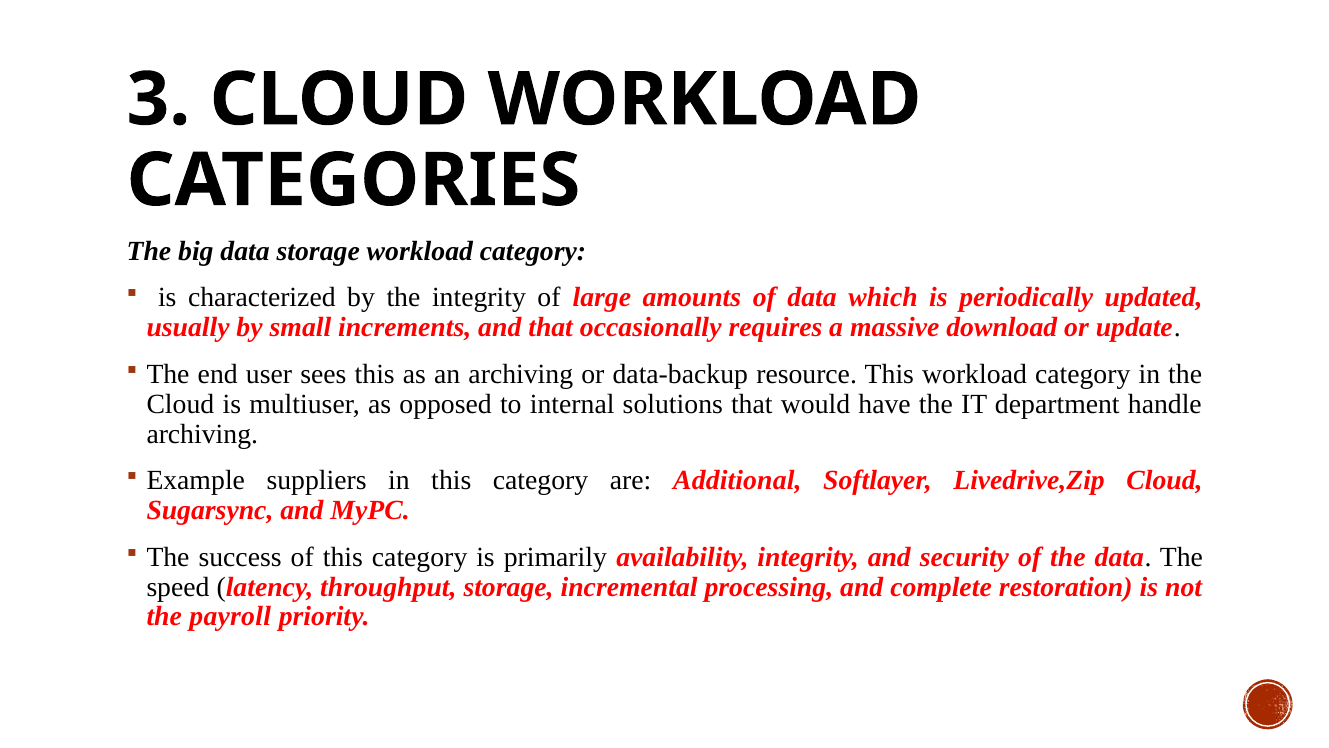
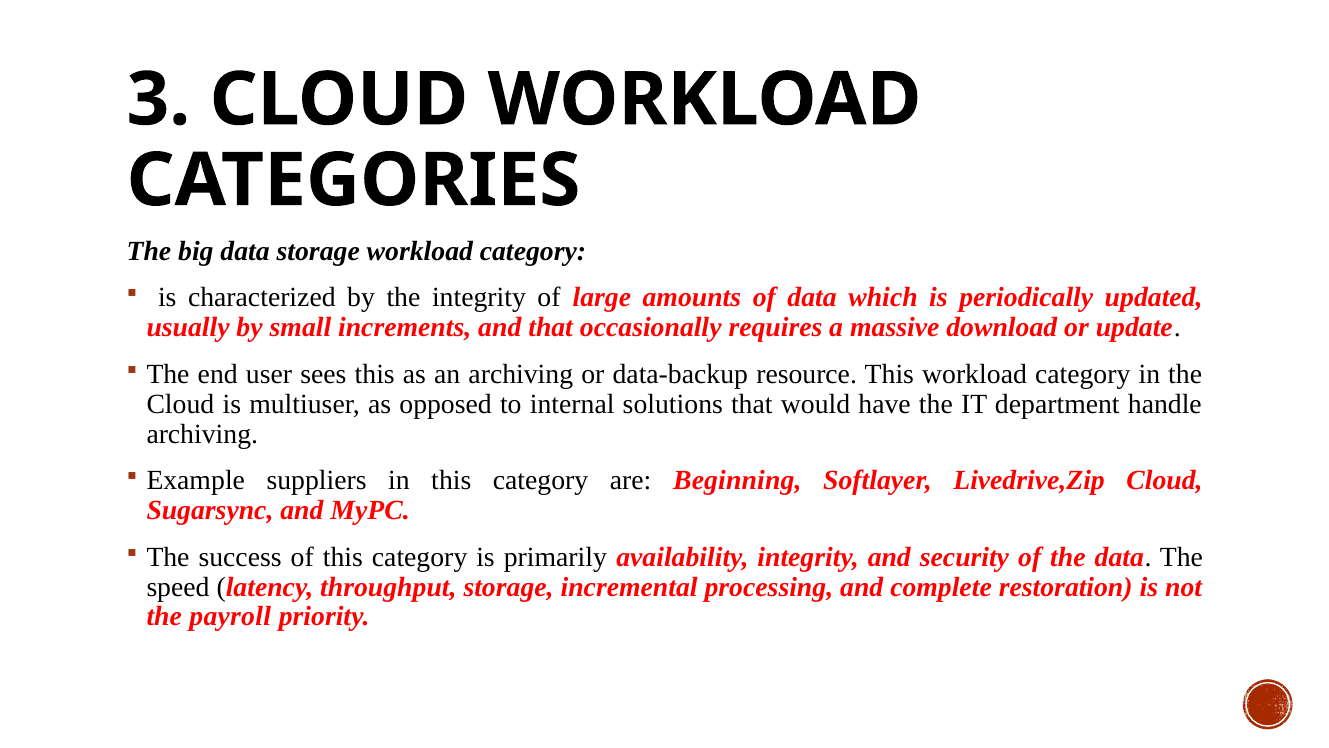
Additional: Additional -> Beginning (737, 480)
